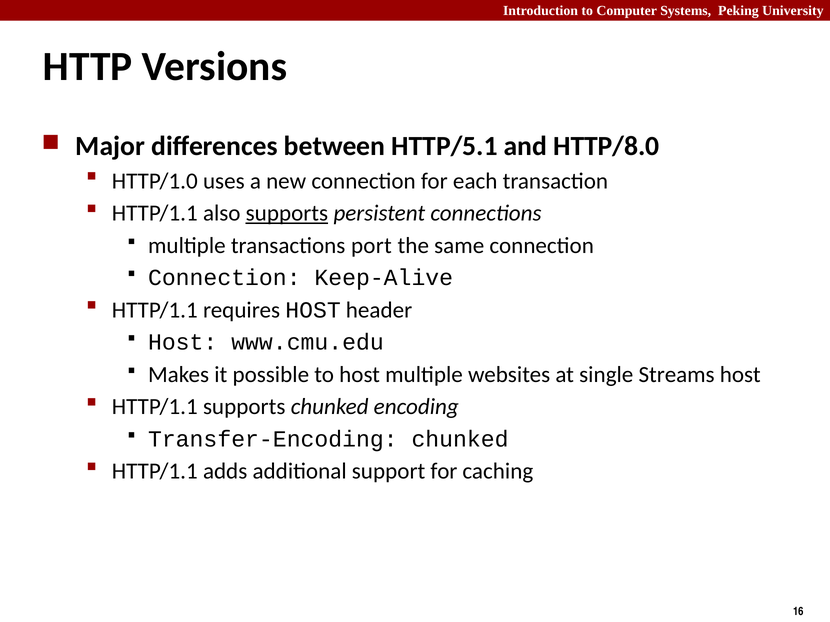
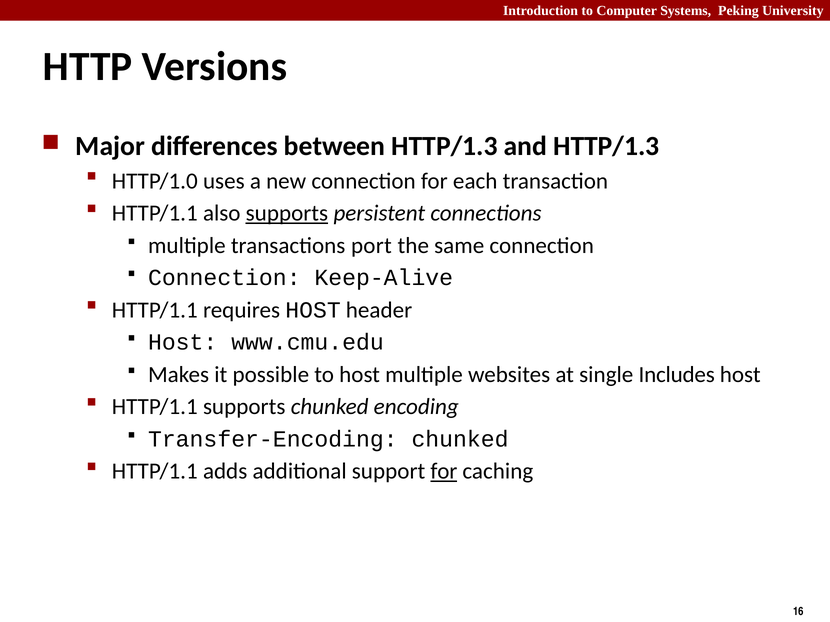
between HTTP/5.1: HTTP/5.1 -> HTTP/1.3 (445, 146)
and HTTP/8.0: HTTP/8.0 -> HTTP/1.3 (606, 146)
Streams: Streams -> Includes (677, 375)
for underline: none -> present (444, 472)
